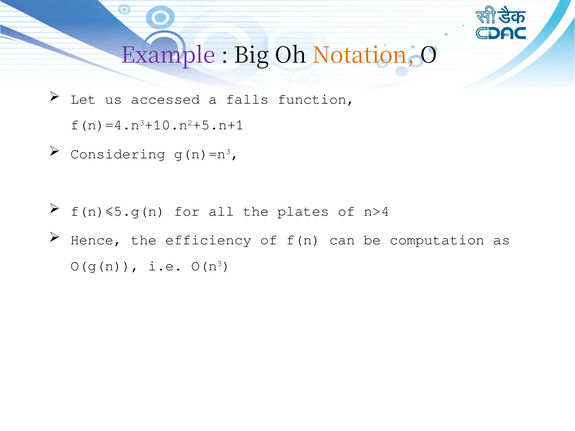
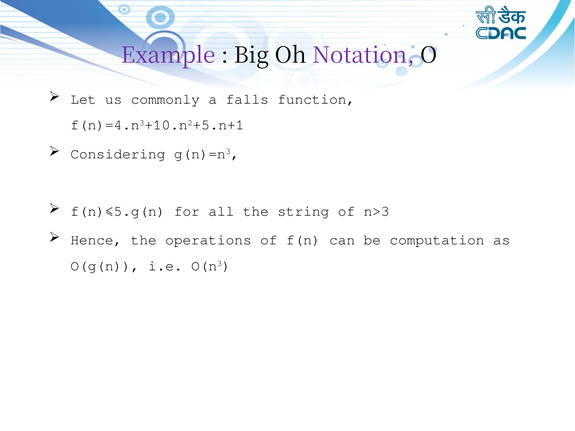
Notation colour: orange -> purple (364, 56)
accessed: accessed -> commonly (165, 99)
plates: plates -> string (303, 211)
n>4: n>4 -> n>3 (377, 211)
efficiency: efficiency -> operations (208, 240)
